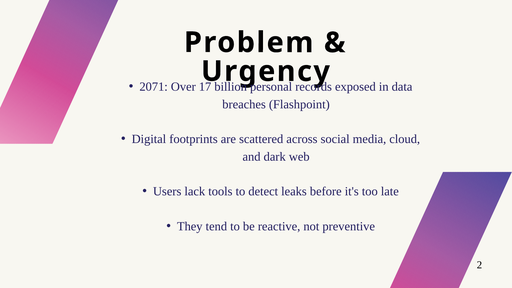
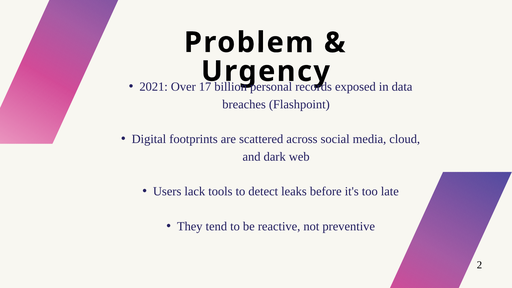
2071: 2071 -> 2021 (154, 87)
